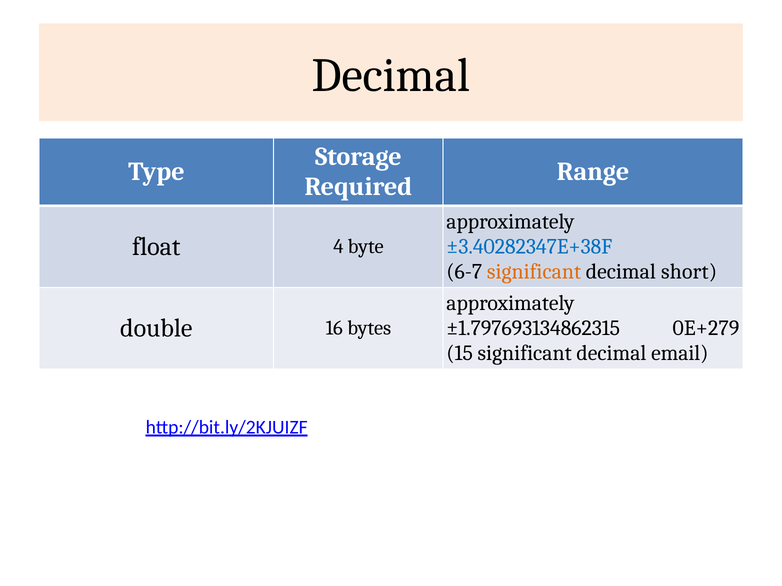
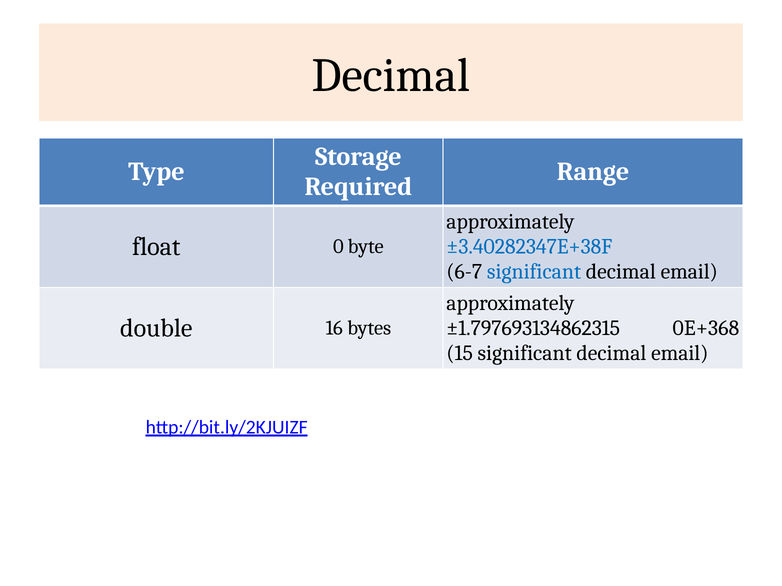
4: 4 -> 0 (338, 247)
significant colour: orange -> blue (534, 272)
short: short -> email (689, 272)
0E+279: 0E+279 -> 0E+368 (706, 328)
